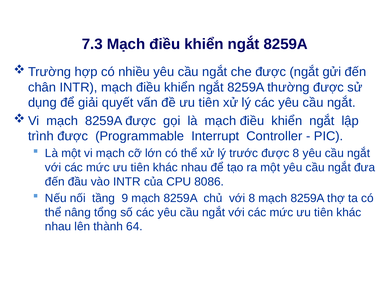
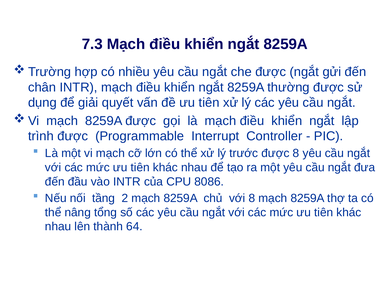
9: 9 -> 2 (125, 198)
